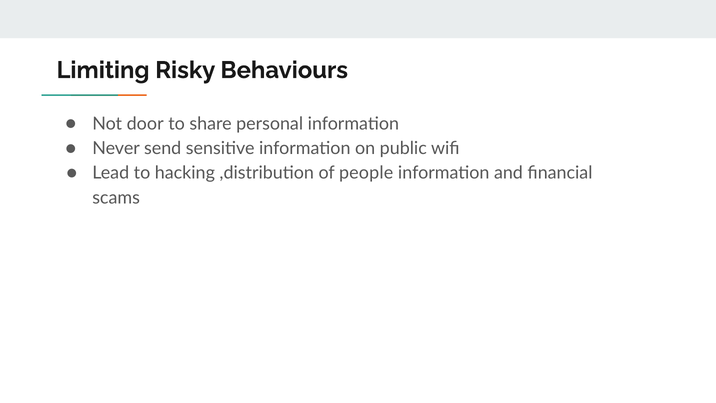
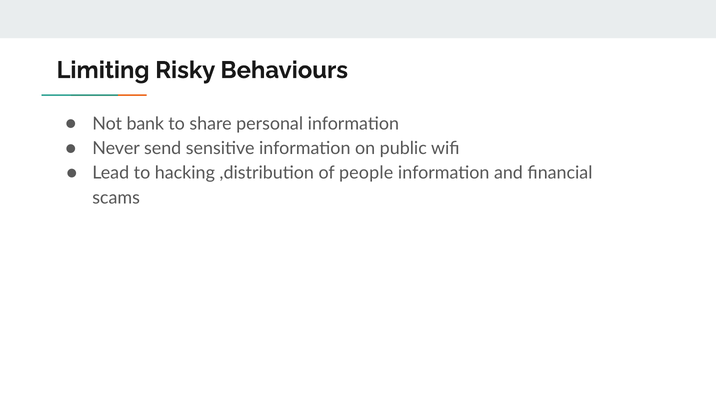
door: door -> bank (145, 124)
